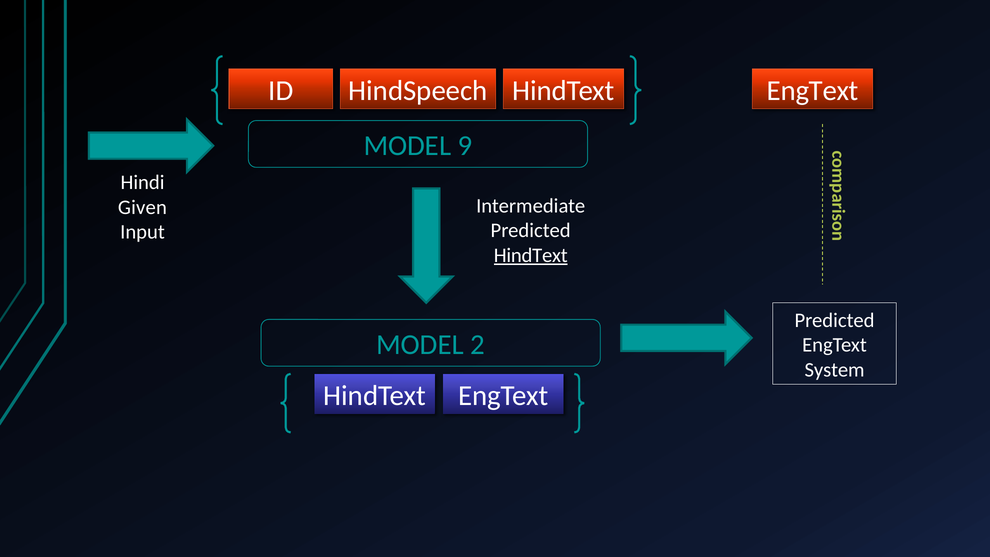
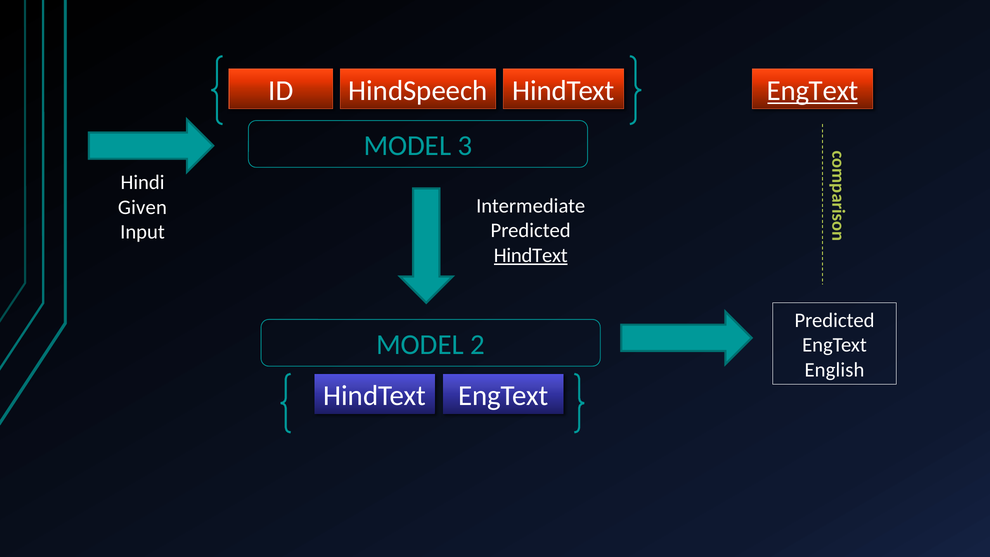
EngText underline: none -> present (813, 91)
9: 9 -> 3 (465, 146)
System: System -> English (834, 370)
